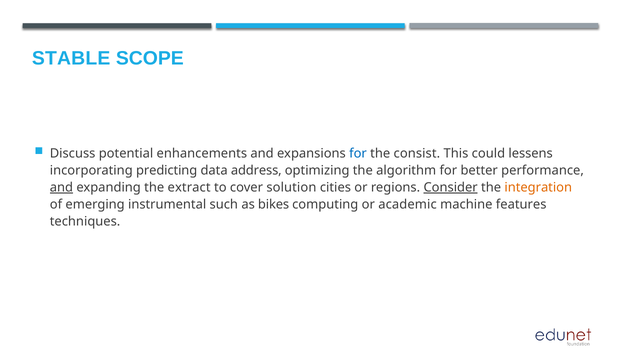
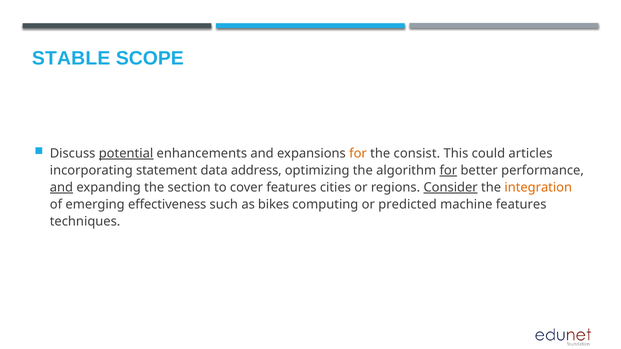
potential underline: none -> present (126, 154)
for colour: blue -> orange (358, 154)
lessens: lessens -> articles (531, 154)
predicting: predicting -> statement (167, 171)
for underline: none -> present (448, 171)
extract: extract -> section (189, 188)
cover solution: solution -> features (291, 188)
instrumental: instrumental -> effectiveness (167, 205)
academic: academic -> predicted (408, 205)
